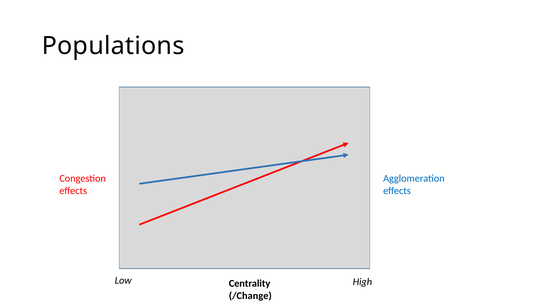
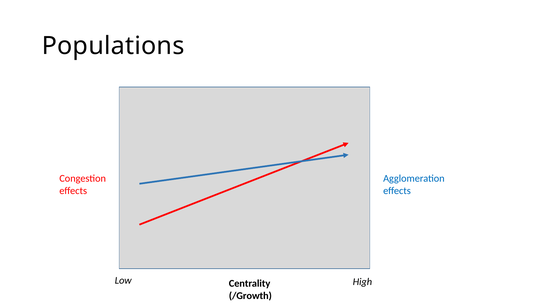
/Change: /Change -> /Growth (250, 296)
